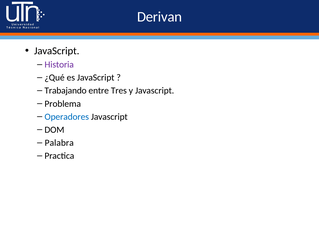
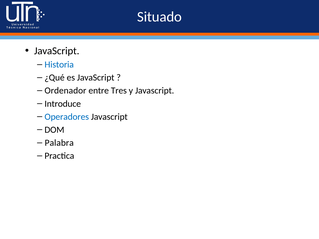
Derivan: Derivan -> Situado (159, 17)
Historia colour: purple -> blue (59, 65)
Trabajando: Trabajando -> Ordenador (65, 91)
Problema: Problema -> Introduce (63, 104)
